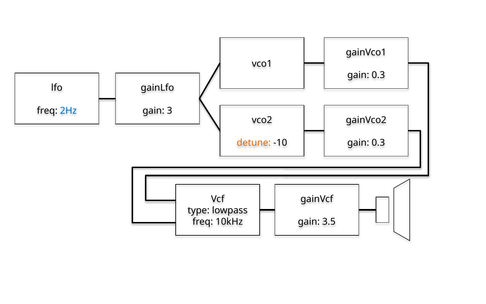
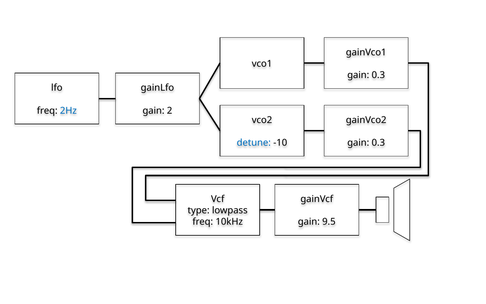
3: 3 -> 2 (170, 110)
detune colour: orange -> blue (254, 143)
3.5: 3.5 -> 9.5 (329, 222)
